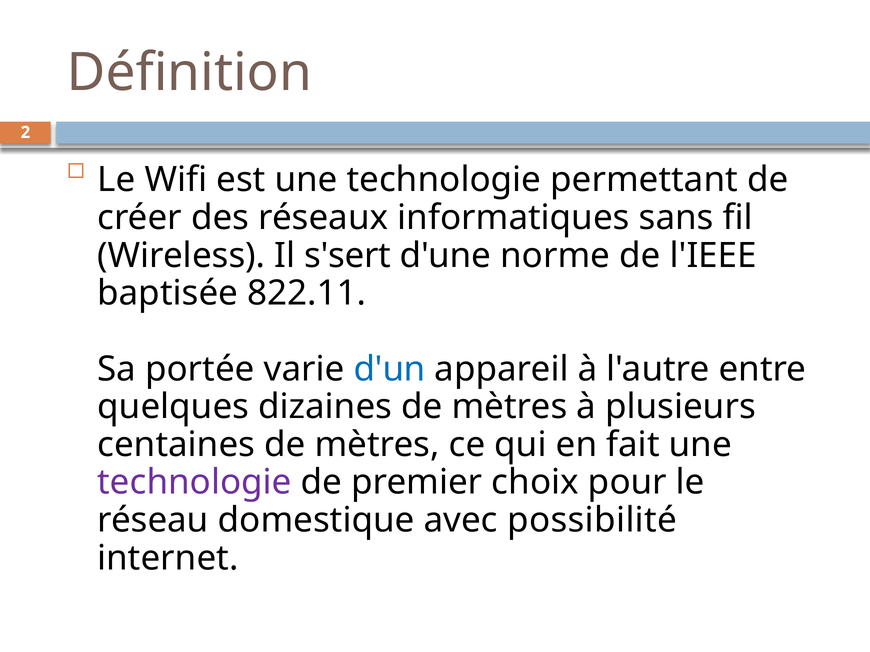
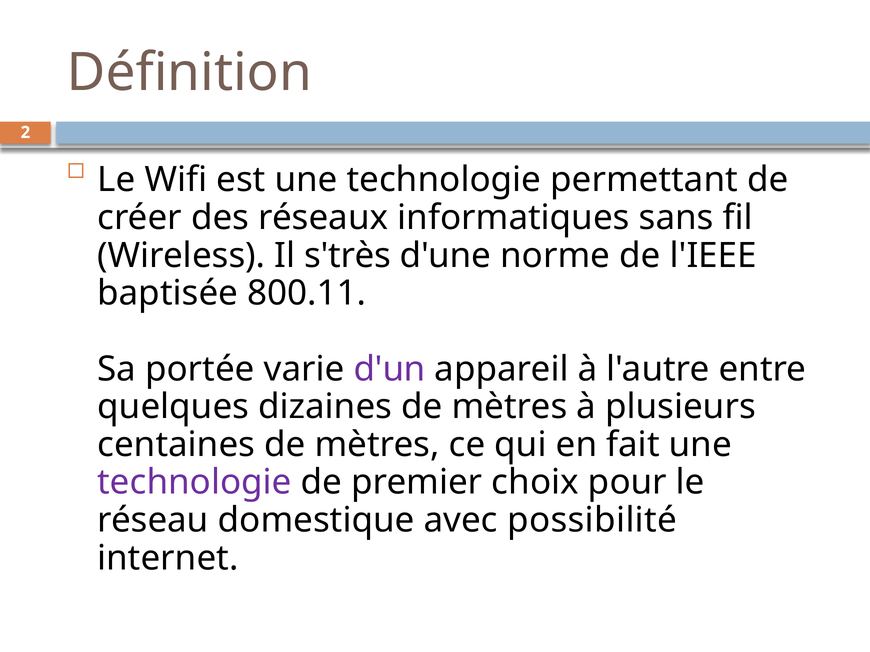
s'sert: s'sert -> s'très (348, 256)
822.11: 822.11 -> 800.11 (307, 294)
d'un colour: blue -> purple (390, 369)
